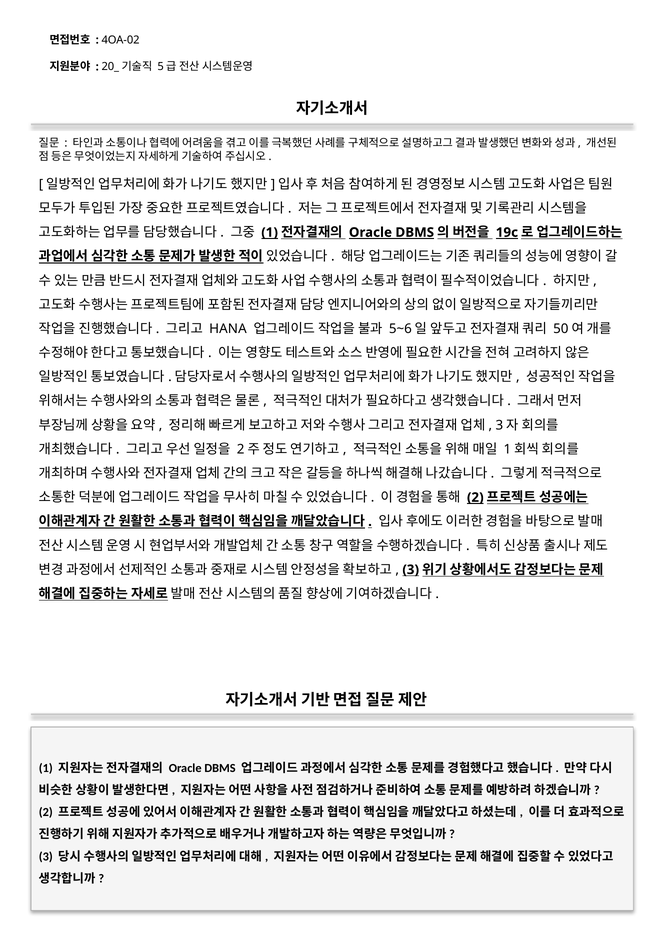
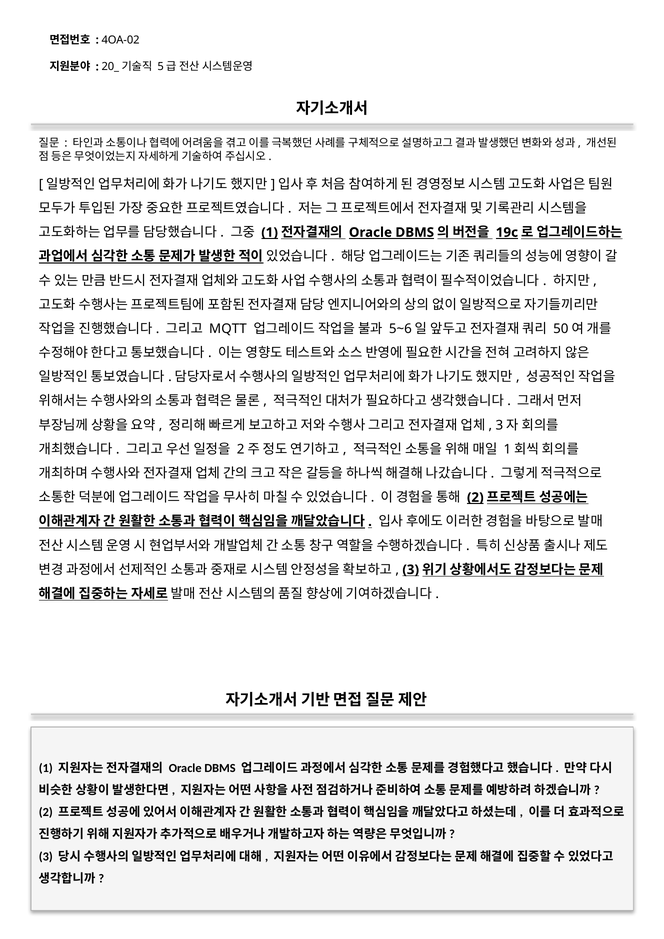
HANA: HANA -> MQTT (228, 329)
